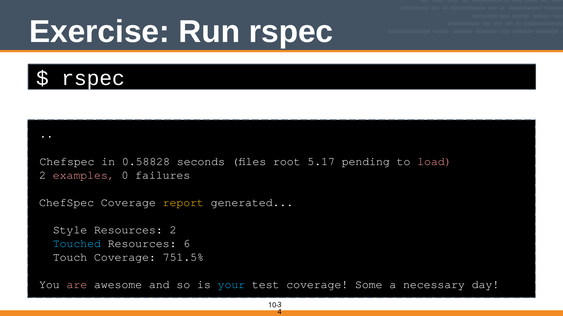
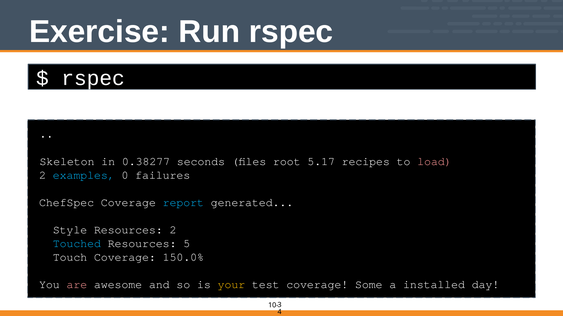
Chefspec: Chefspec -> Skeleton (67, 162)
0.58828: 0.58828 -> 0.38277 (146, 162)
pending: pending -> recipes (366, 162)
examples colour: pink -> light blue (84, 175)
report colour: yellow -> light blue (183, 203)
6: 6 -> 5 (187, 244)
751.5%: 751.5% -> 150.0% (183, 258)
your colour: light blue -> yellow (231, 285)
necessary: necessary -> installed (434, 285)
